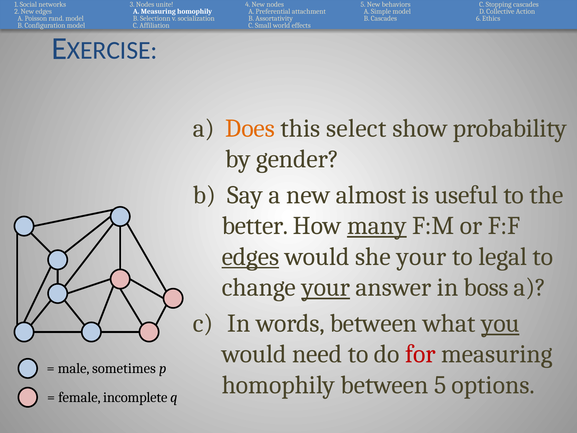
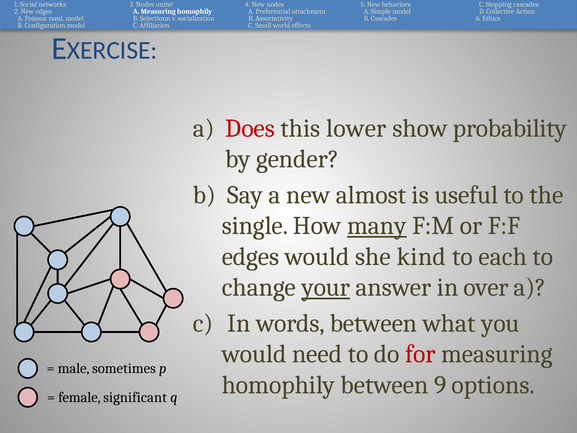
Does colour: orange -> red (250, 128)
select: select -> lower (356, 128)
better: better -> single (255, 226)
edges underline: present -> none (250, 257)
she your: your -> kind (421, 257)
legal: legal -> each (503, 257)
boss: boss -> over (486, 287)
you underline: present -> none (500, 323)
between 5: 5 -> 9 (440, 385)
incomplete: incomplete -> significant (135, 397)
